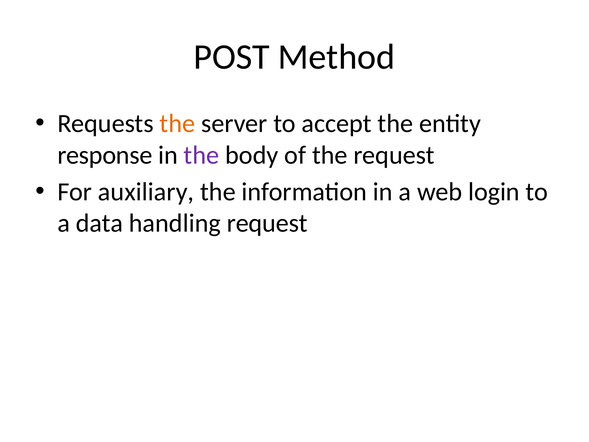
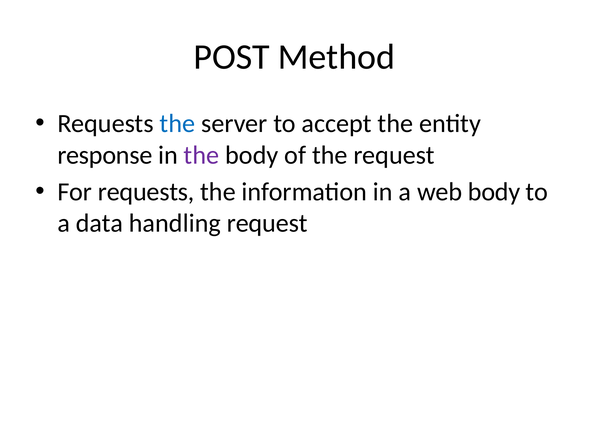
the colour: orange -> blue (177, 124)
For auxiliary: auxiliary -> requests (146, 192)
web login: login -> body (494, 192)
